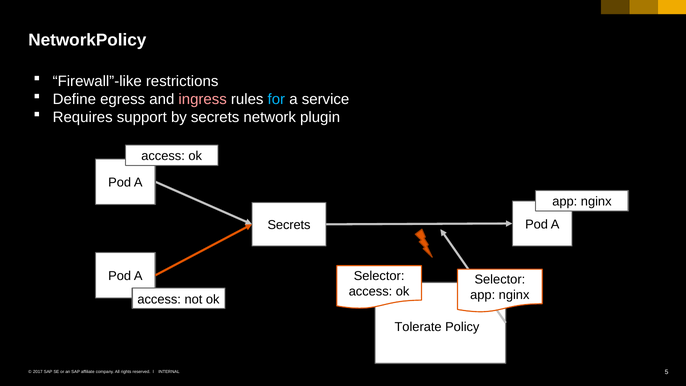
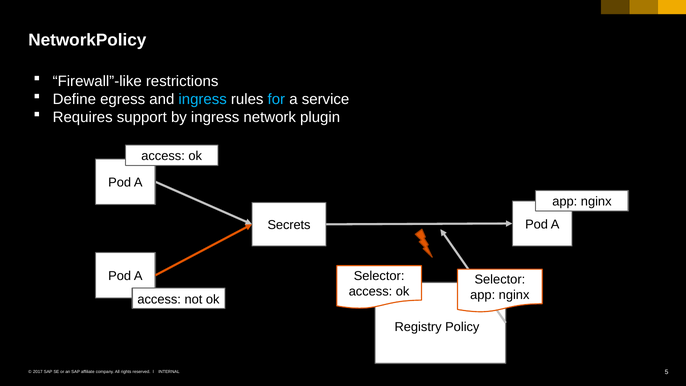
ingress colour: pink -> light blue (203, 99)
by secrets: secrets -> ingress (215, 117)
Tolerate: Tolerate -> Registry (418, 327)
